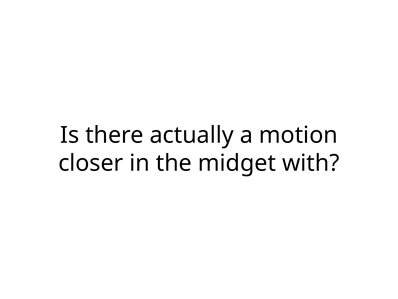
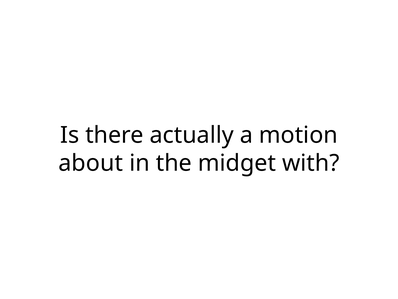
closer: closer -> about (91, 163)
